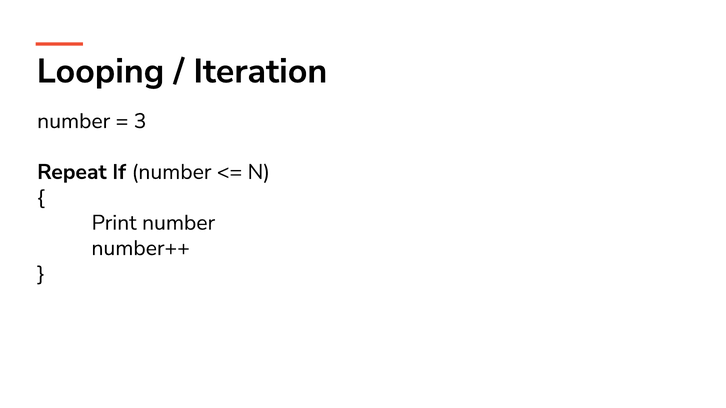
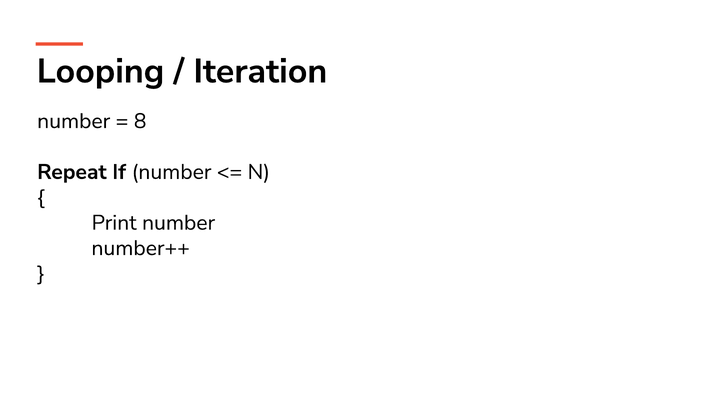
3: 3 -> 8 (140, 121)
